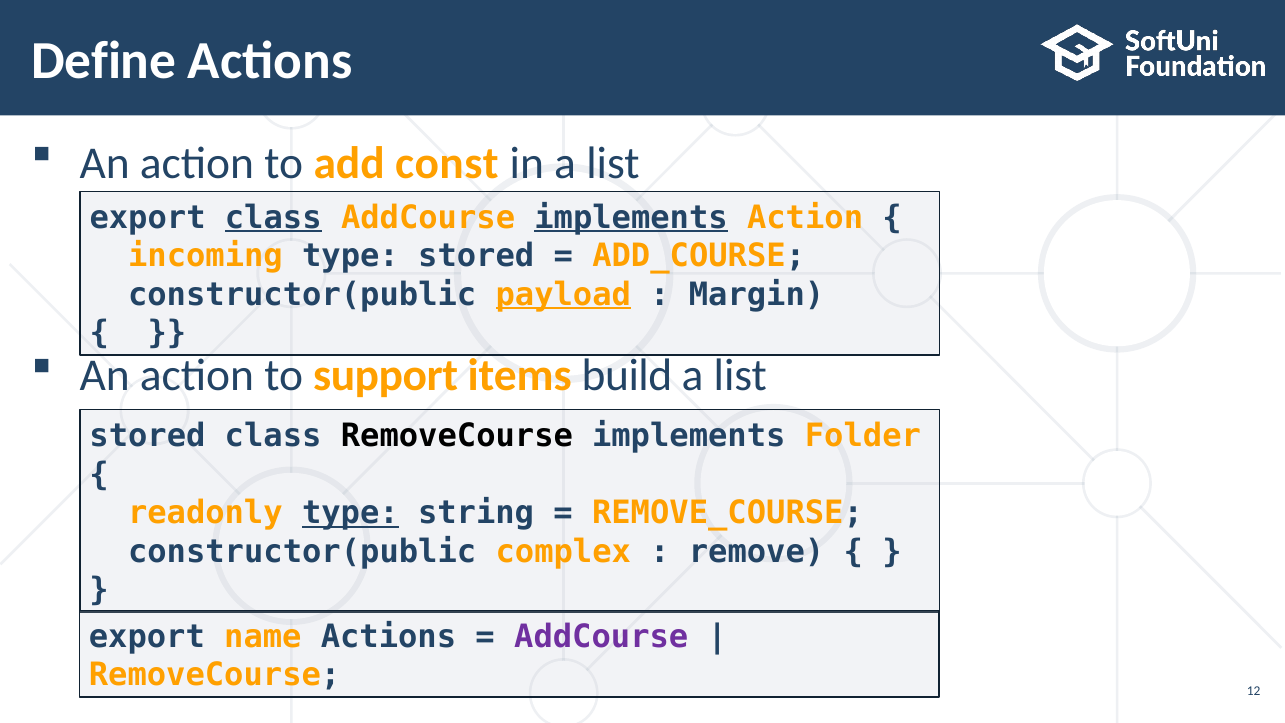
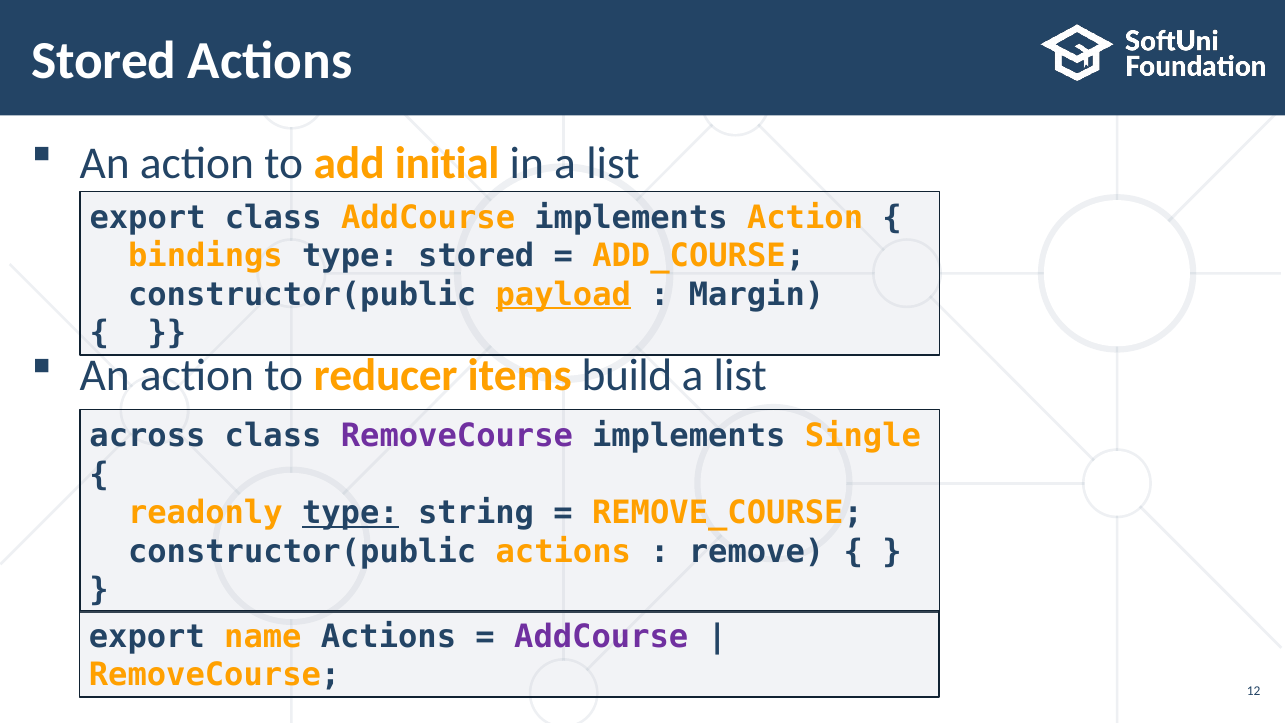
Define: Define -> Stored (104, 61)
const: const -> initial (447, 163)
class underline: present -> none (273, 217)
implements underline: present -> none (631, 217)
incoming: incoming -> bindings (205, 256)
support: support -> reducer (386, 375)
stored: stored -> across (147, 436)
RemoveCourse colour: black -> purple (457, 436)
Folder: Folder -> Single (863, 436)
constructor(public complex: complex -> actions (563, 552)
